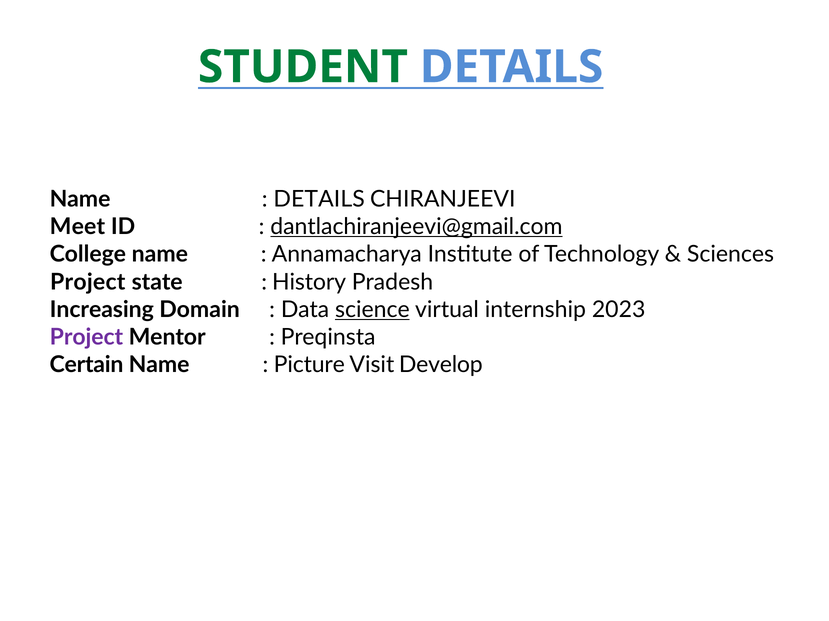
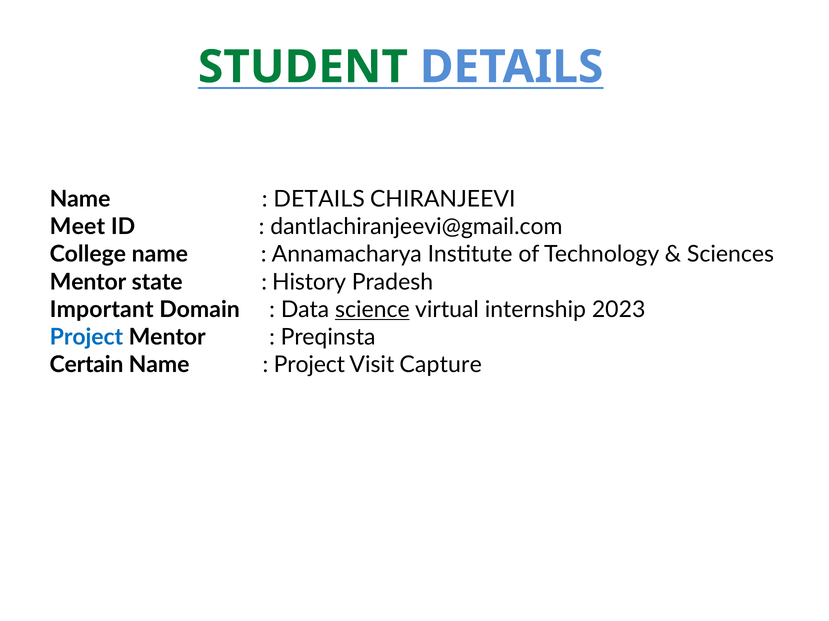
dantlachiranjeevi@gmail.com underline: present -> none (416, 227)
Project: Project -> Mentor (88, 282)
Increasing: Increasing -> Important (102, 310)
Project colour: purple -> blue (86, 338)
Picture: Picture -> Project (309, 365)
Develop: Develop -> Capture (441, 365)
